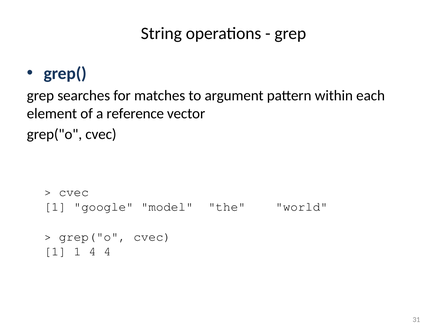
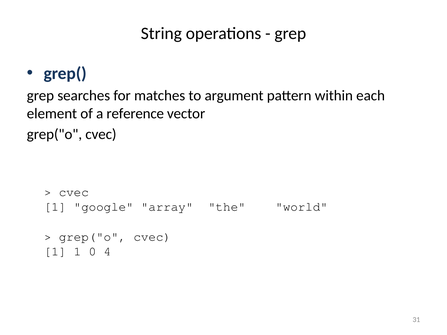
model: model -> array (167, 207)
1 4: 4 -> 0 (92, 252)
